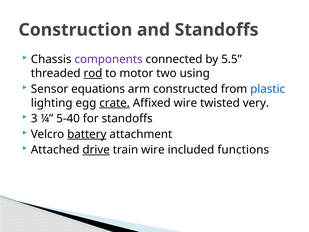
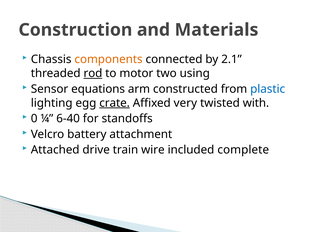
and Standoffs: Standoffs -> Materials (217, 30)
components colour: purple -> orange (109, 59)
5.5: 5.5 -> 2.1 (232, 59)
Affixed wire: wire -> very (185, 103)
very: very -> with (256, 103)
3: 3 -> 0 (34, 118)
5-40: 5-40 -> 6-40 (68, 118)
battery underline: present -> none (87, 134)
drive underline: present -> none (96, 150)
functions: functions -> complete (243, 150)
